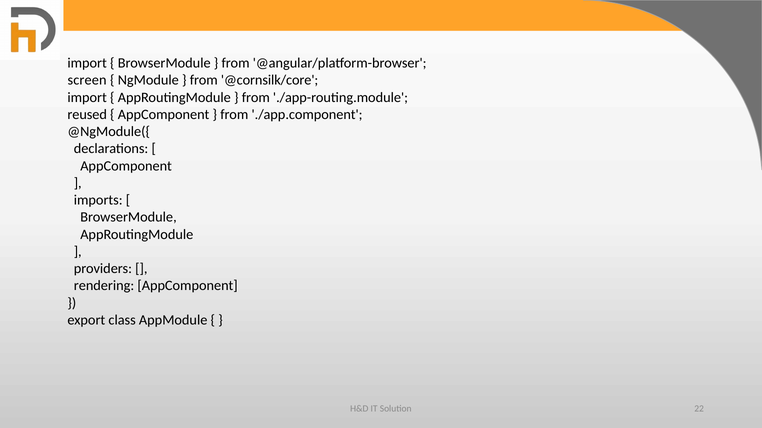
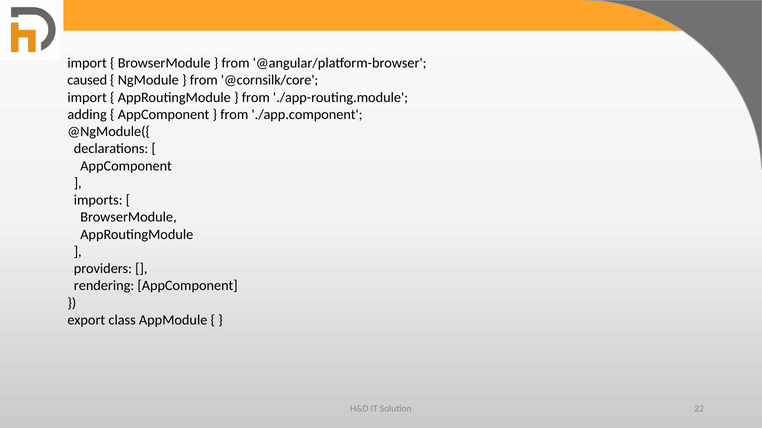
screen: screen -> caused (87, 80)
reused: reused -> adding (87, 115)
